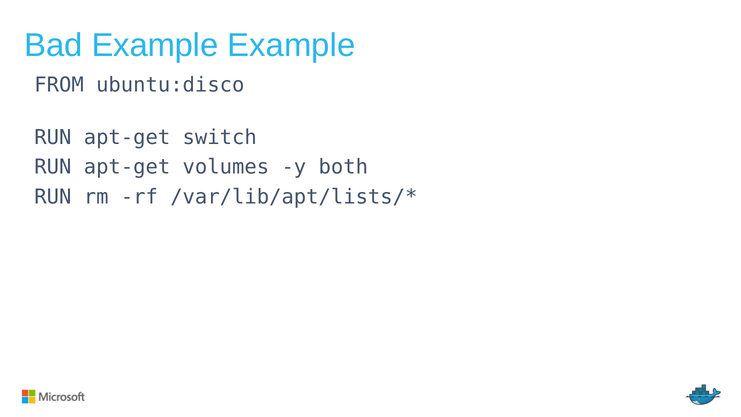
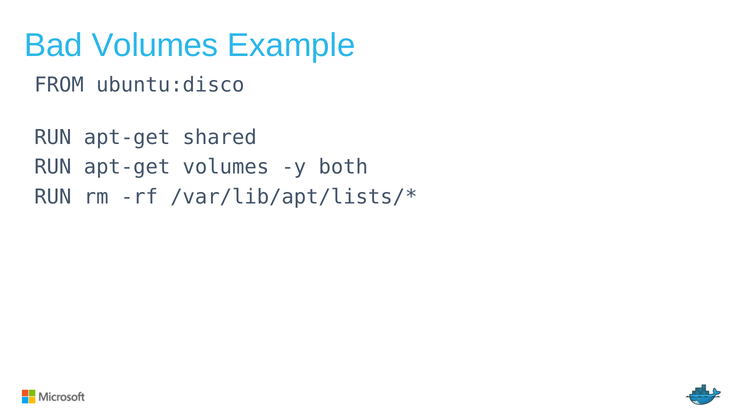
Bad Example: Example -> Volumes (155, 45)
switch: switch -> shared (220, 137)
